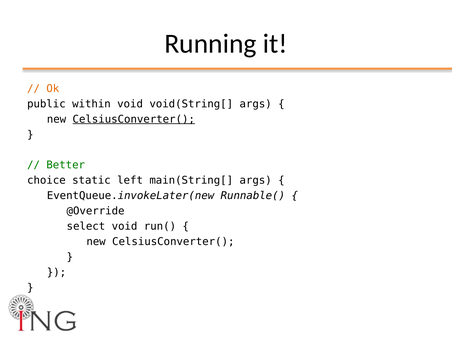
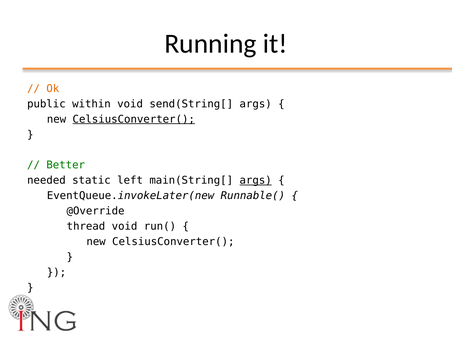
void(String[: void(String[ -> send(String[ (191, 104)
choice: choice -> needed (46, 180)
args underline: none -> present (256, 180)
select: select -> thread (86, 226)
